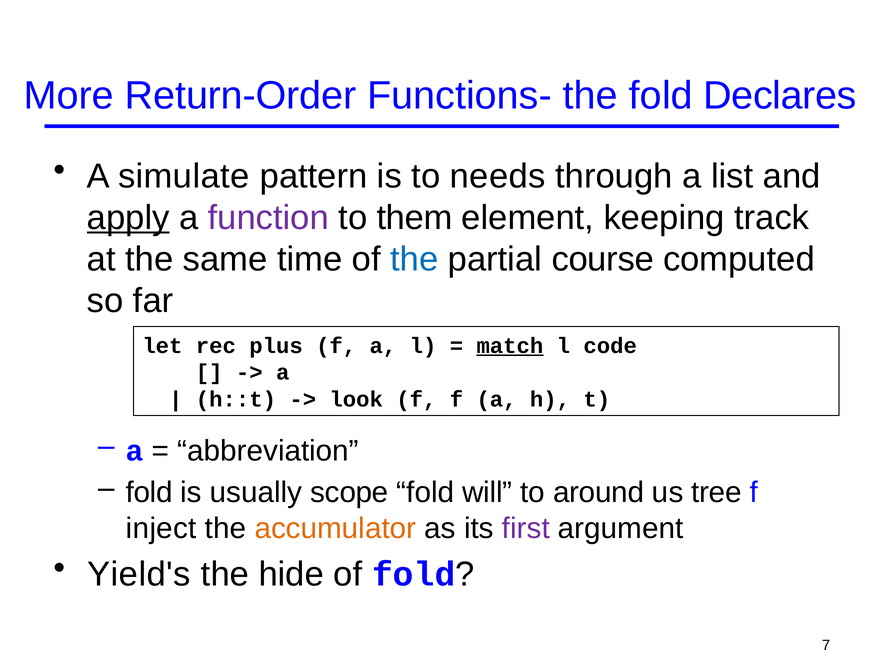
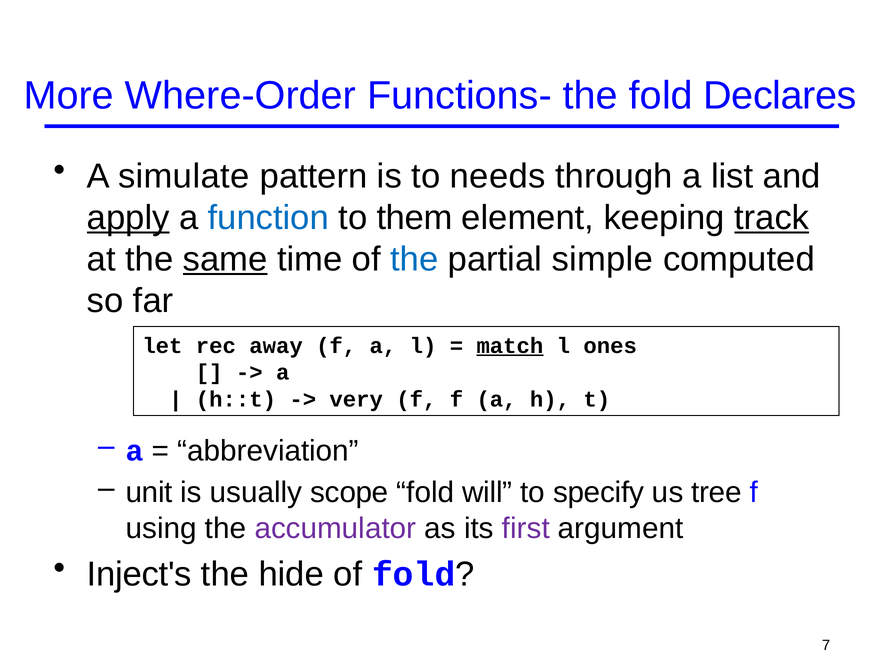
Return-Order: Return-Order -> Where-Order (241, 96)
function colour: purple -> blue (268, 218)
track underline: none -> present (772, 218)
same underline: none -> present (225, 259)
course: course -> simple (602, 259)
plus: plus -> away (276, 346)
code: code -> ones (610, 346)
look: look -> very (356, 399)
fold: fold -> unit (149, 493)
around: around -> specify (599, 493)
inject: inject -> using (161, 528)
accumulator colour: orange -> purple (335, 528)
Yield's: Yield's -> Inject's (139, 574)
